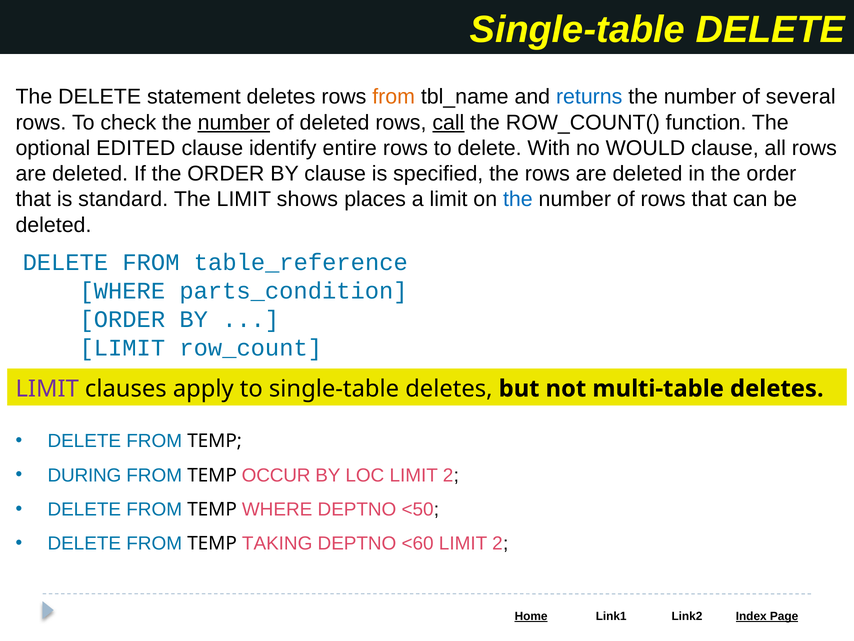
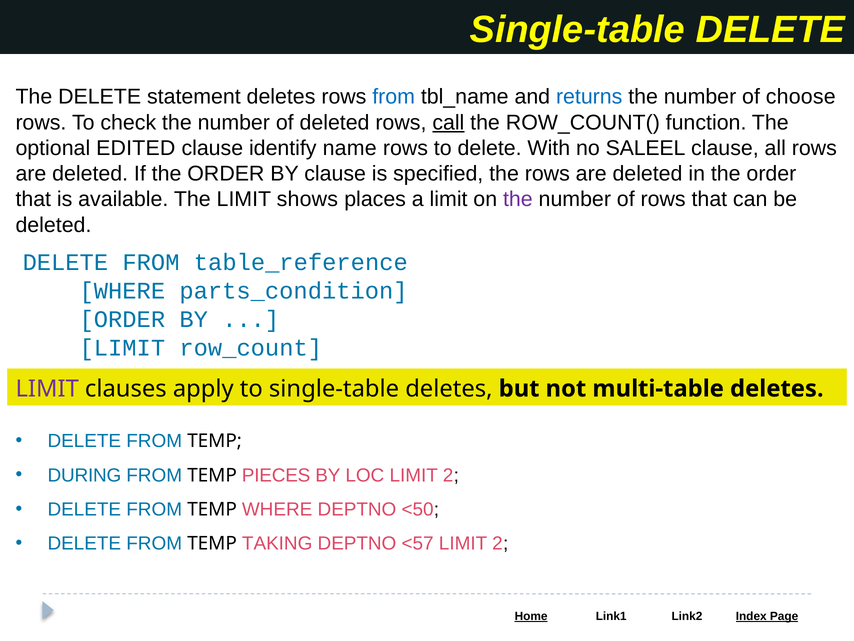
from colour: orange -> blue (394, 97)
several: several -> choose (801, 97)
number underline: present -> none (234, 122)
entire: entire -> name (350, 148)
WOULD: WOULD -> SALEEL (646, 148)
standard: standard -> available (123, 199)
the colour: blue -> purple (518, 199)
OCCUR: OCCUR -> PIECES (276, 475)
<60: <60 -> <57 (418, 543)
